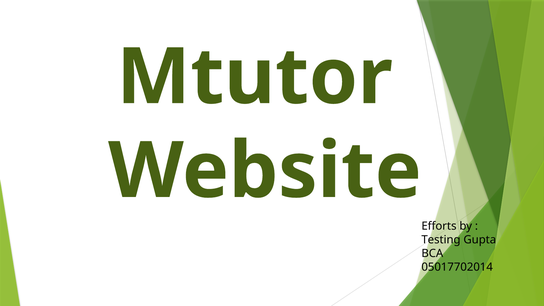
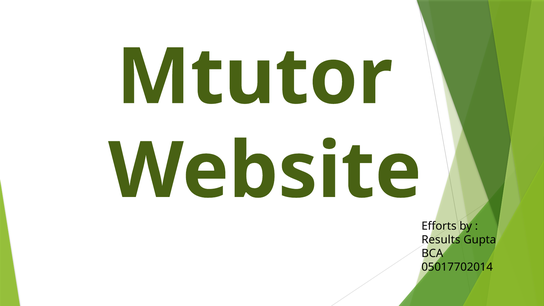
Testing: Testing -> Results (441, 240)
